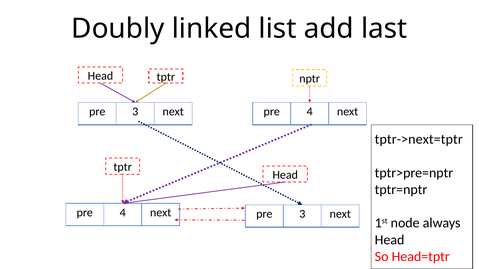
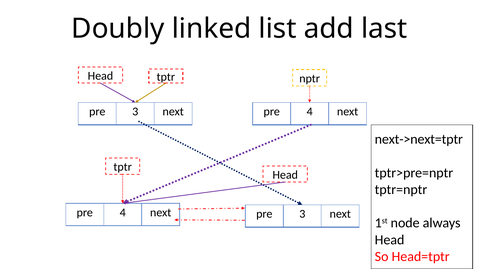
tptr->next=tptr: tptr->next=tptr -> next->next=tptr (419, 139)
